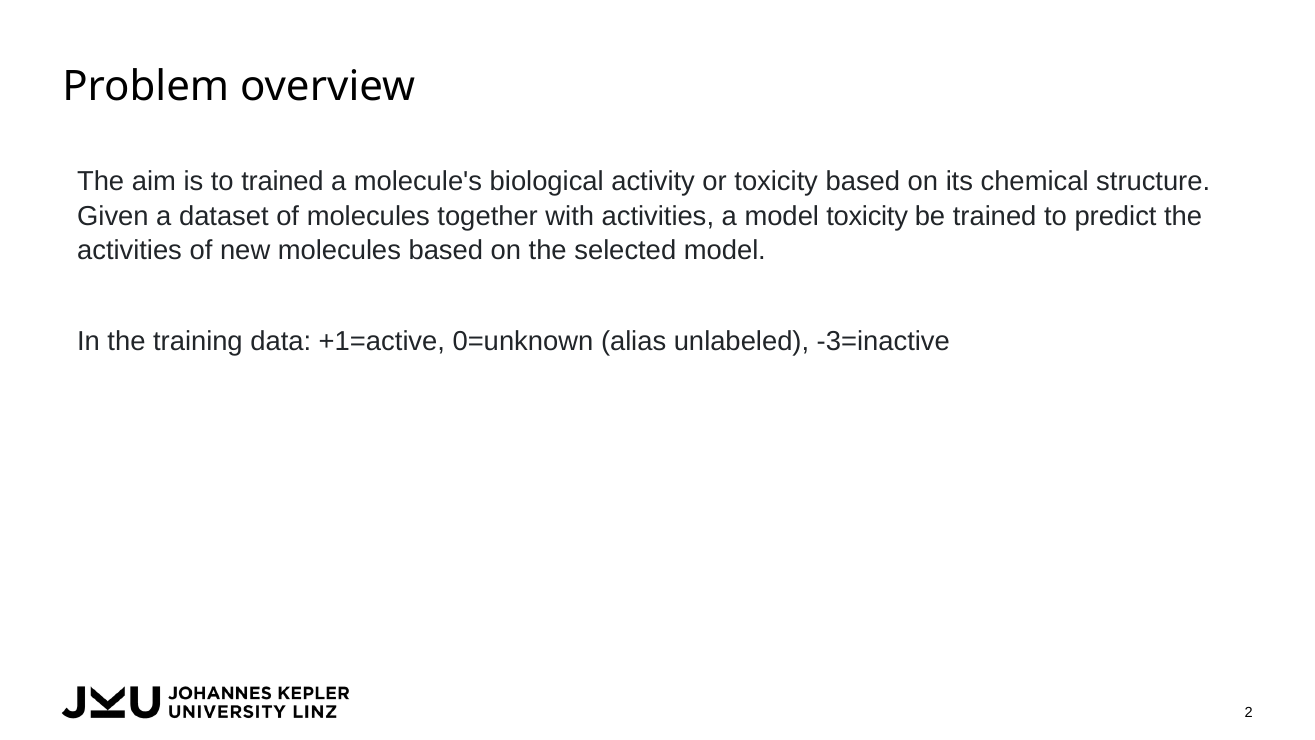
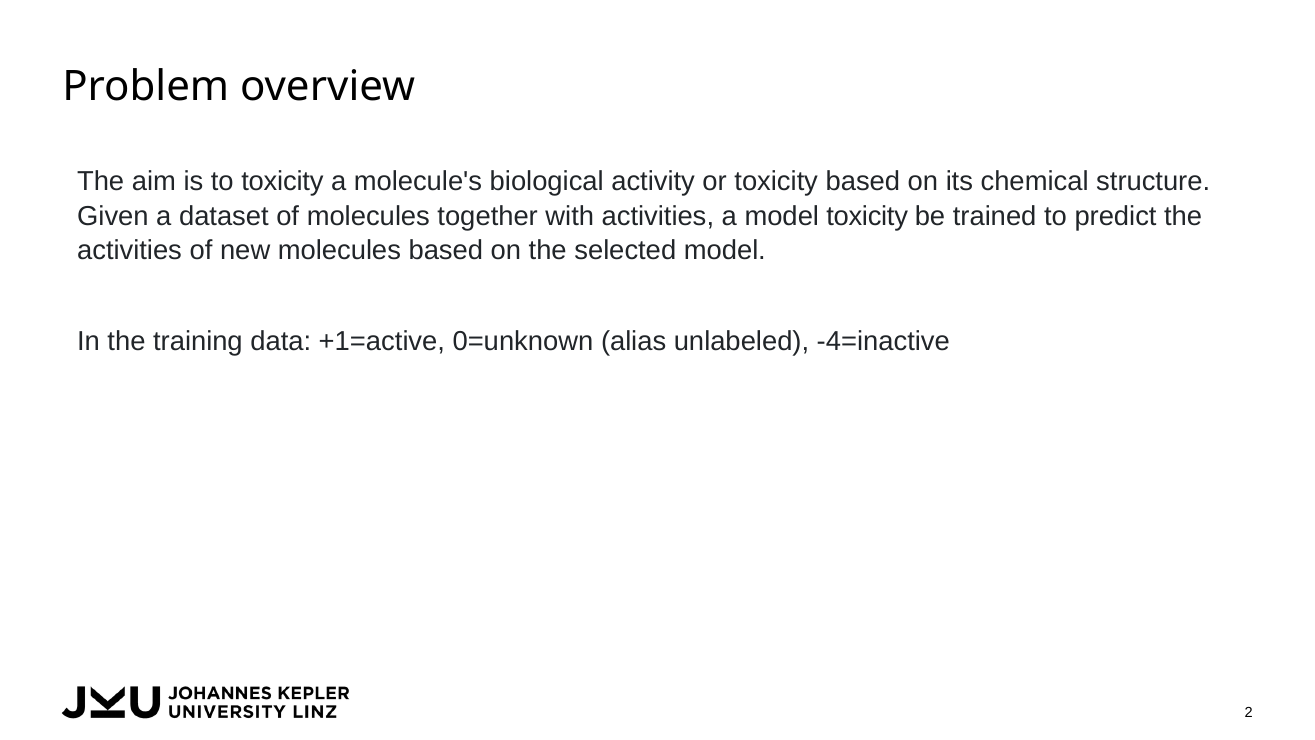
to trained: trained -> toxicity (282, 182)
-3=inactive: -3=inactive -> -4=inactive (883, 342)
